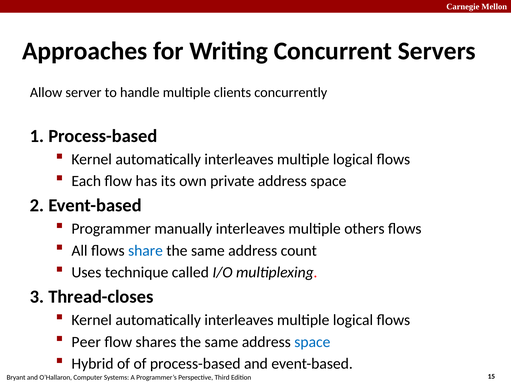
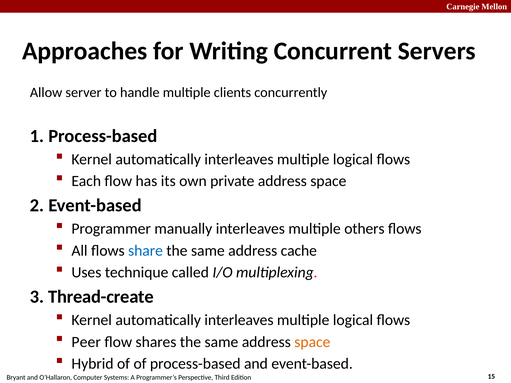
count: count -> cache (299, 251)
Thread-closes: Thread-closes -> Thread-create (101, 297)
space colour: blue -> orange (312, 342)
